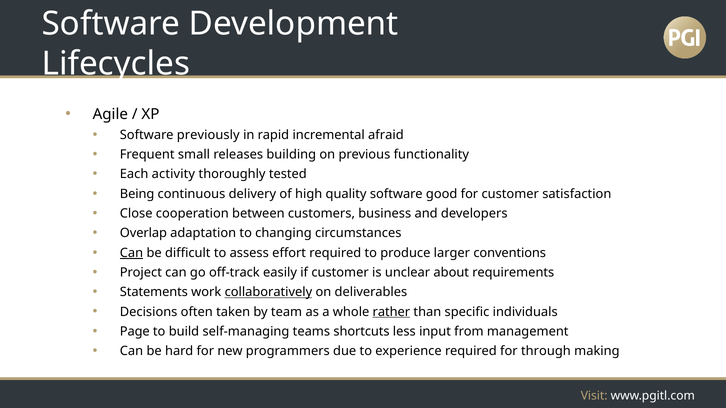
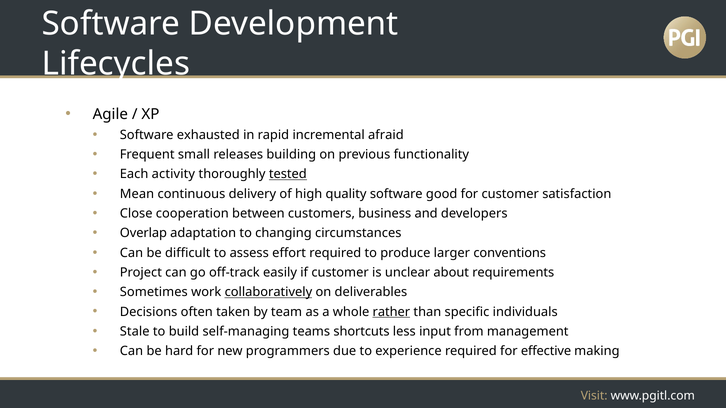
previously: previously -> exhausted (208, 135)
tested underline: none -> present (288, 174)
Being: Being -> Mean (137, 194)
Can underline: present -> none (132, 253)
Statements: Statements -> Sometimes (154, 292)
Page: Page -> Stale (135, 332)
through: through -> effective (546, 351)
